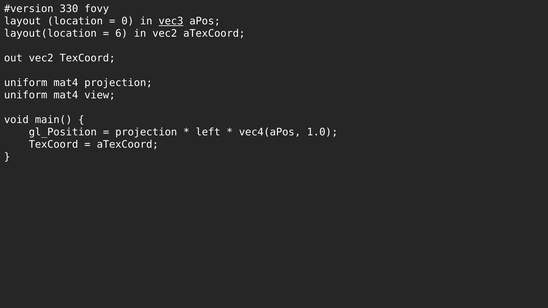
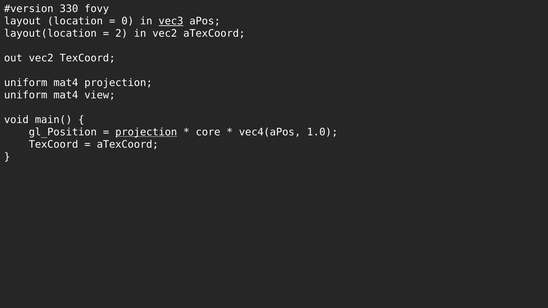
6: 6 -> 2 (121, 34)
projection underline: none -> present (146, 132)
left: left -> core (208, 132)
